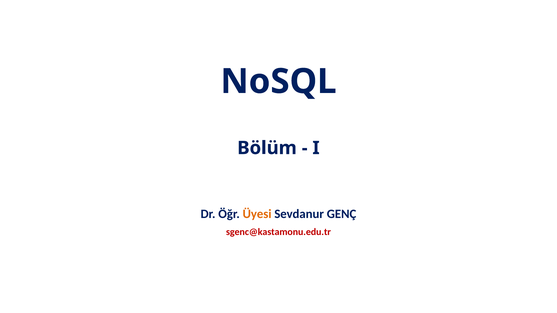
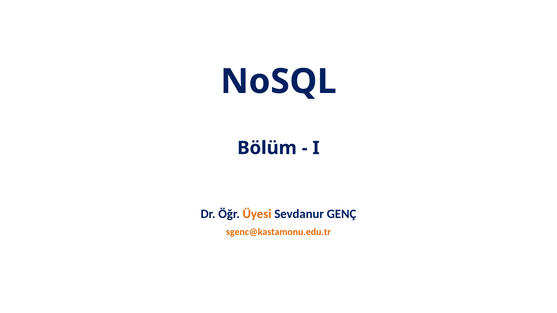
sgenc@kastamonu.edu.tr colour: red -> orange (278, 232)
